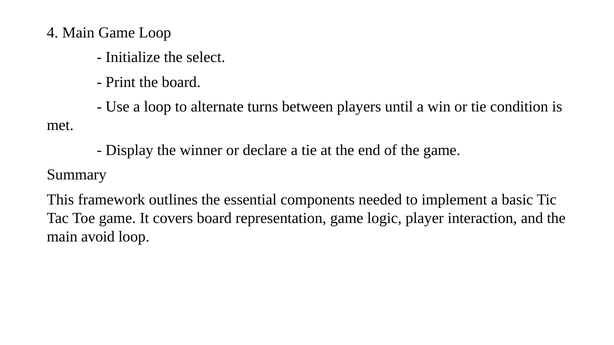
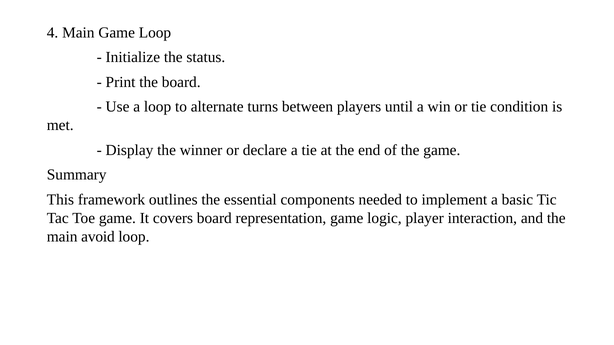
select: select -> status (206, 57)
